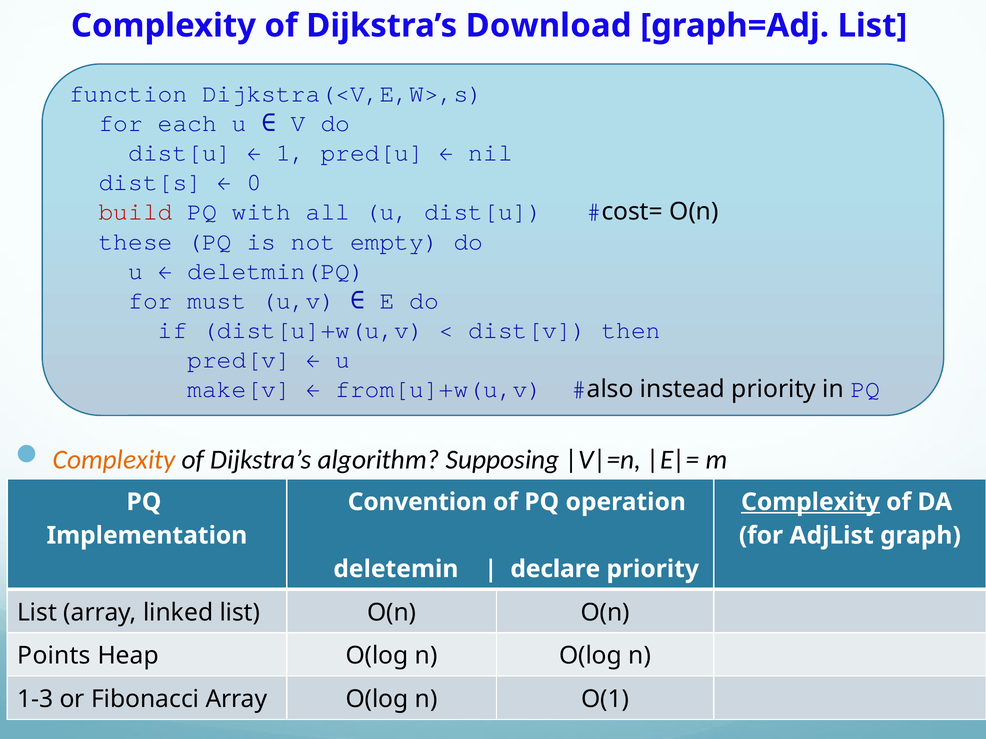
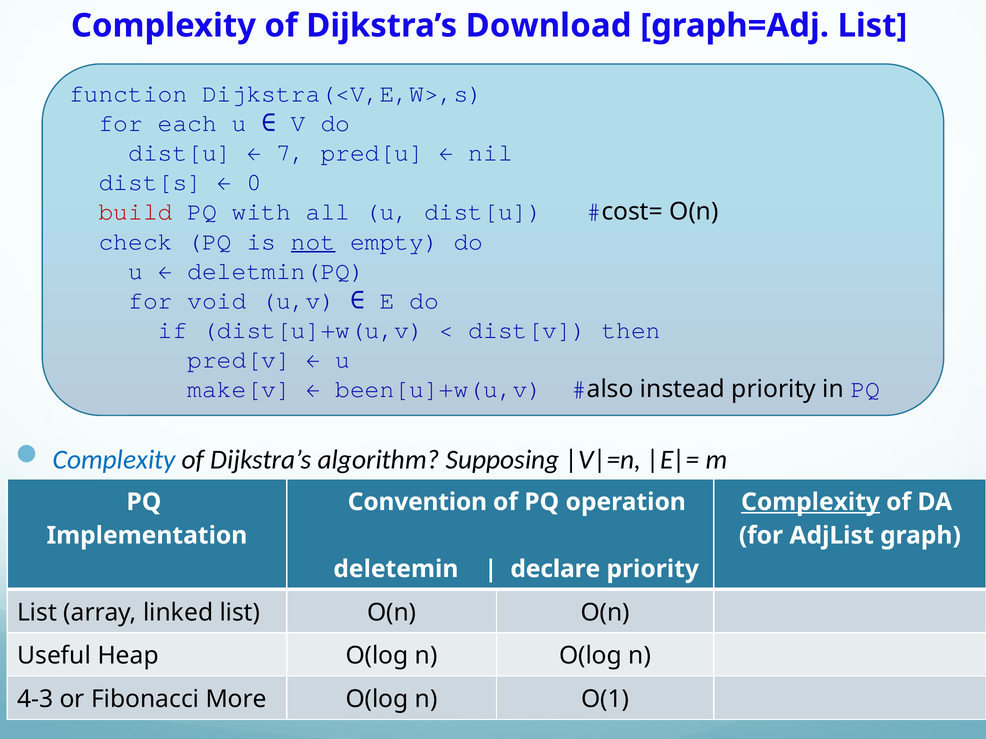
1: 1 -> 7 (291, 153)
these: these -> check (136, 242)
not underline: none -> present (313, 242)
must: must -> void (217, 301)
from[u]+w(u,v: from[u]+w(u,v -> been[u]+w(u,v (439, 389)
Complexity colour: orange -> blue (114, 460)
Points: Points -> Useful (54, 656)
1-3: 1-3 -> 4-3 (35, 700)
Array: Array -> More (236, 700)
